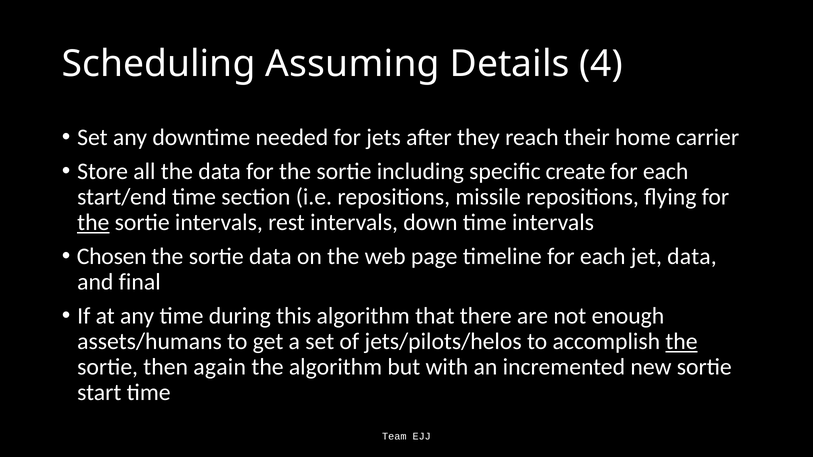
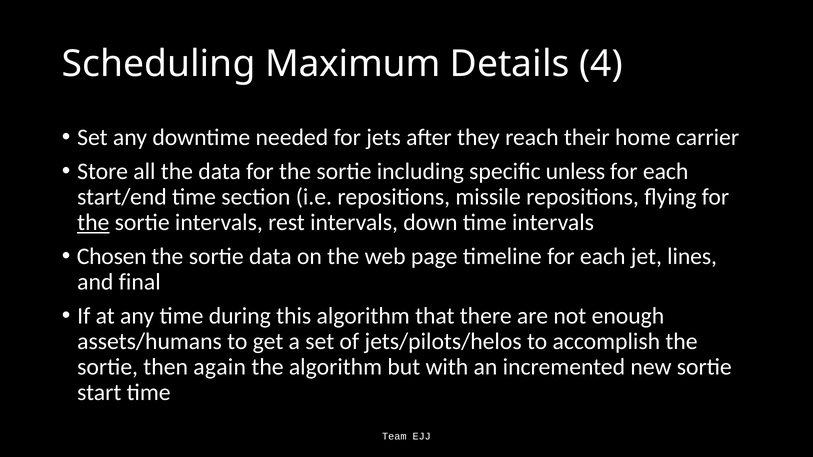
Assuming: Assuming -> Maximum (353, 64)
create: create -> unless (575, 171)
jet data: data -> lines (692, 257)
the underline: present -> none (681, 342)
